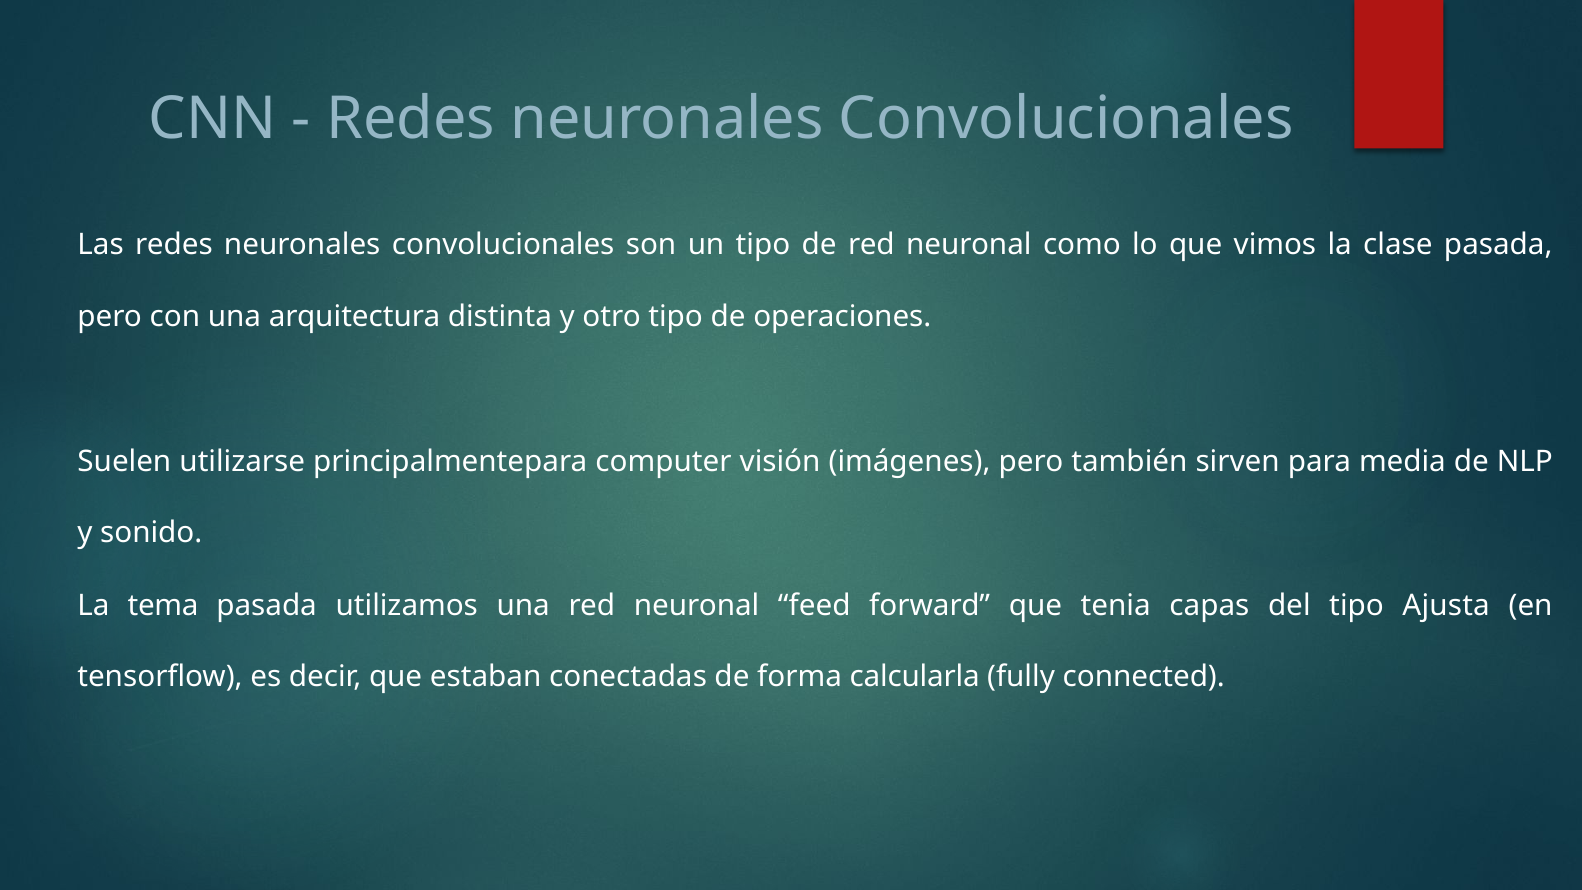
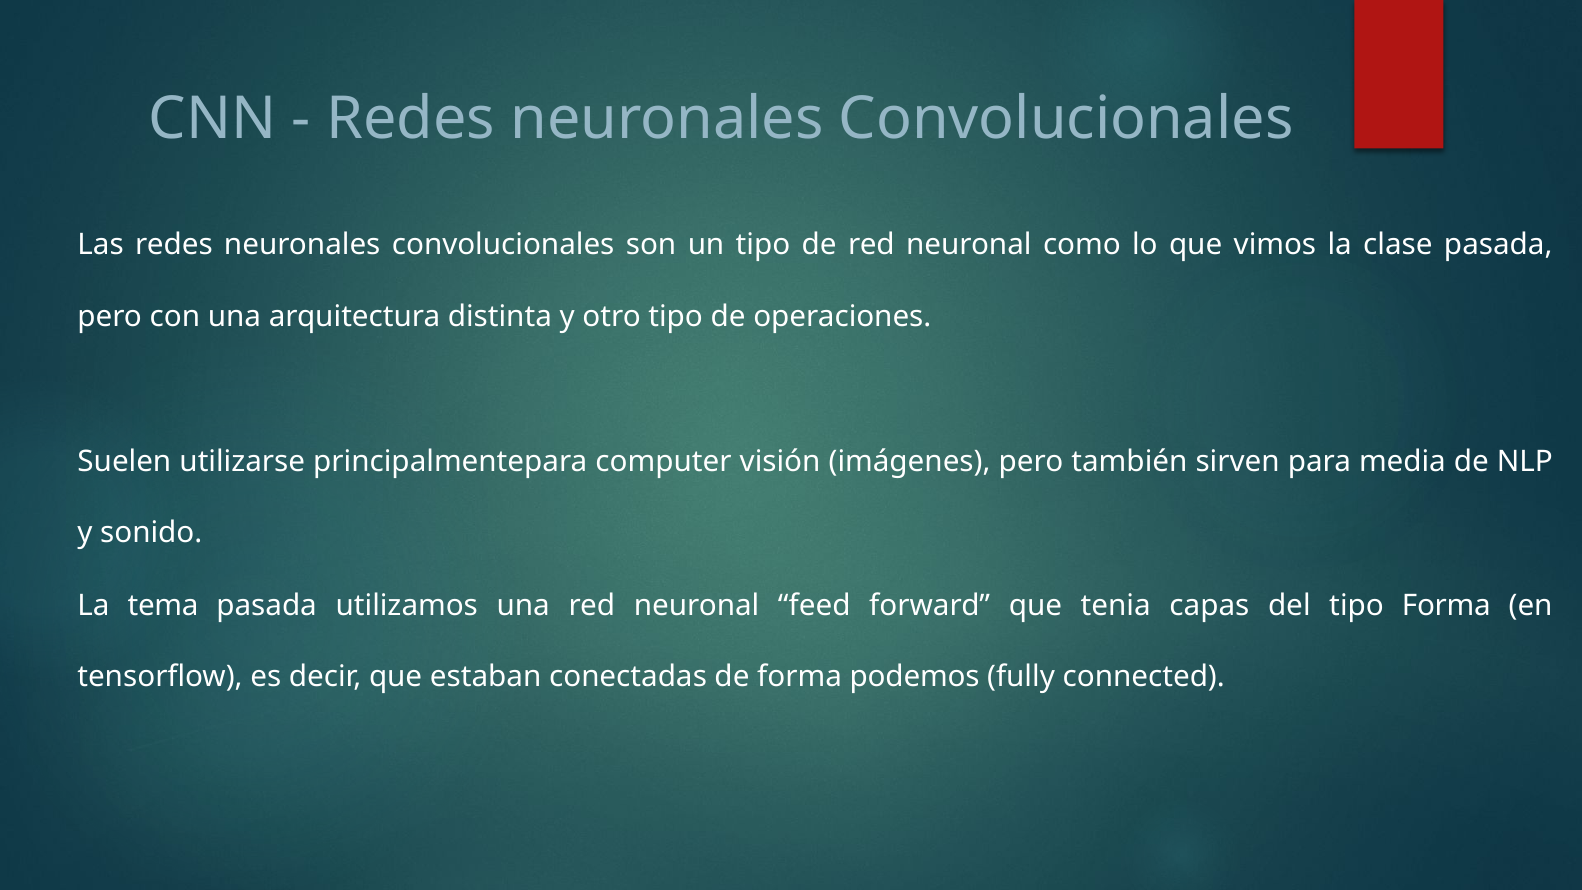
tipo Ajusta: Ajusta -> Forma (1446, 606)
calcularla: calcularla -> podemos (915, 677)
